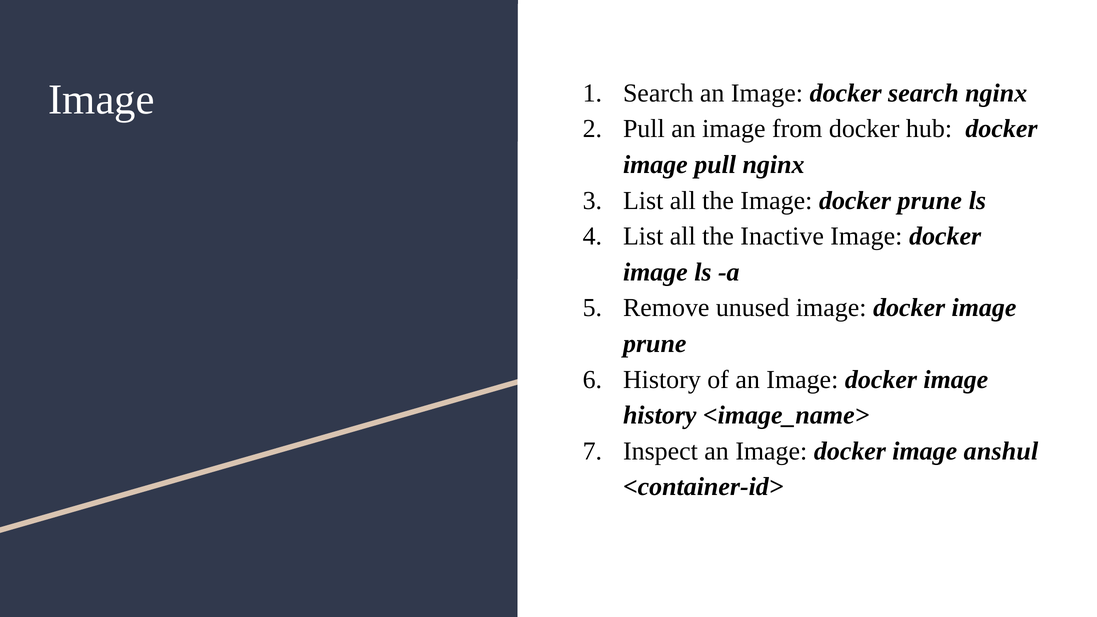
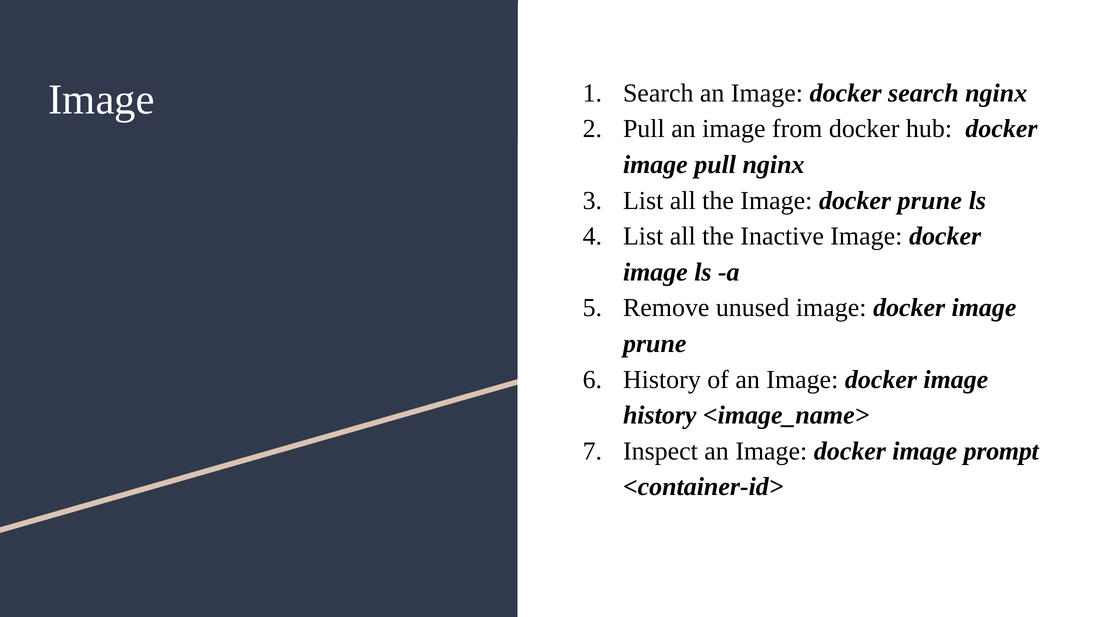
anshul: anshul -> prompt (1001, 451)
